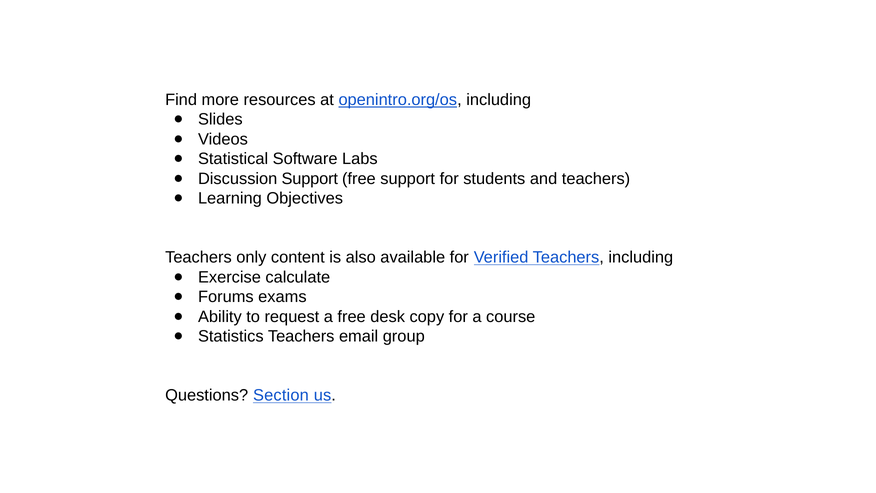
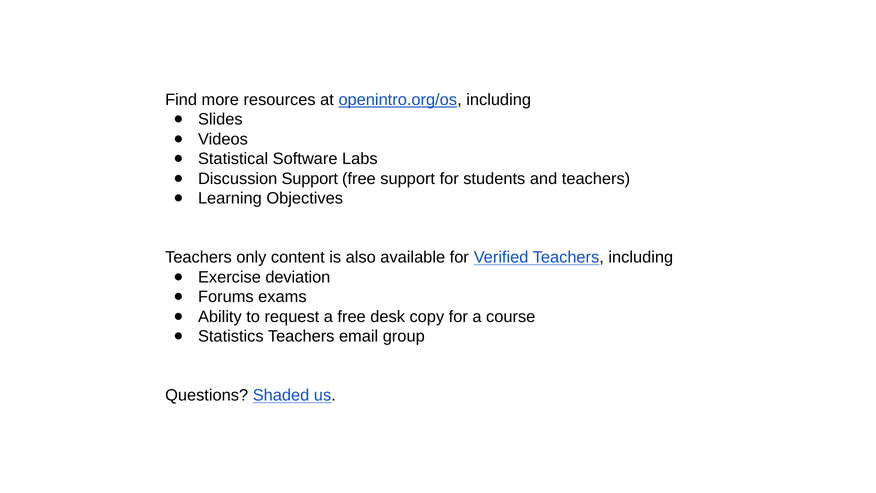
calculate: calculate -> deviation (298, 277)
Section: Section -> Shaded (281, 395)
